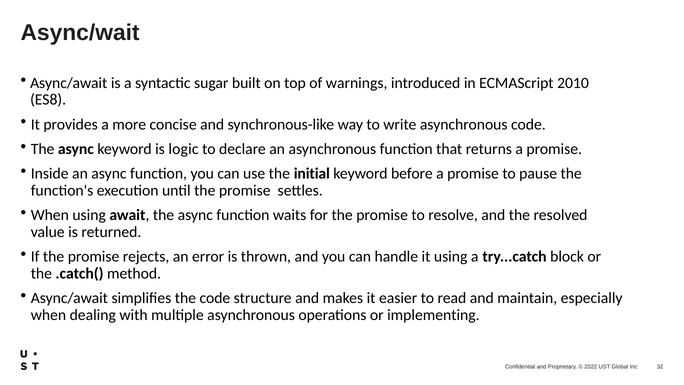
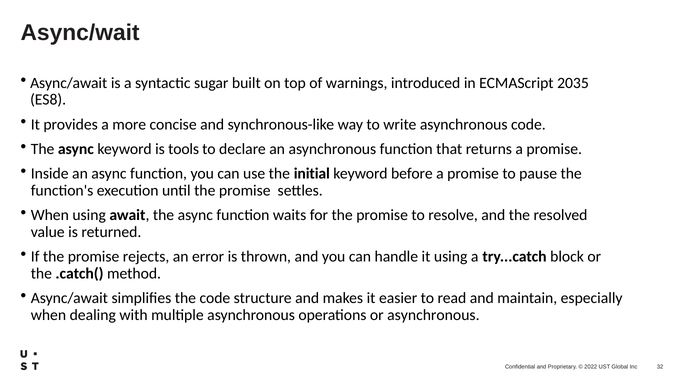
2010: 2010 -> 2035 (573, 83)
logic: logic -> tools (184, 149)
or implementing: implementing -> asynchronous (433, 315)
